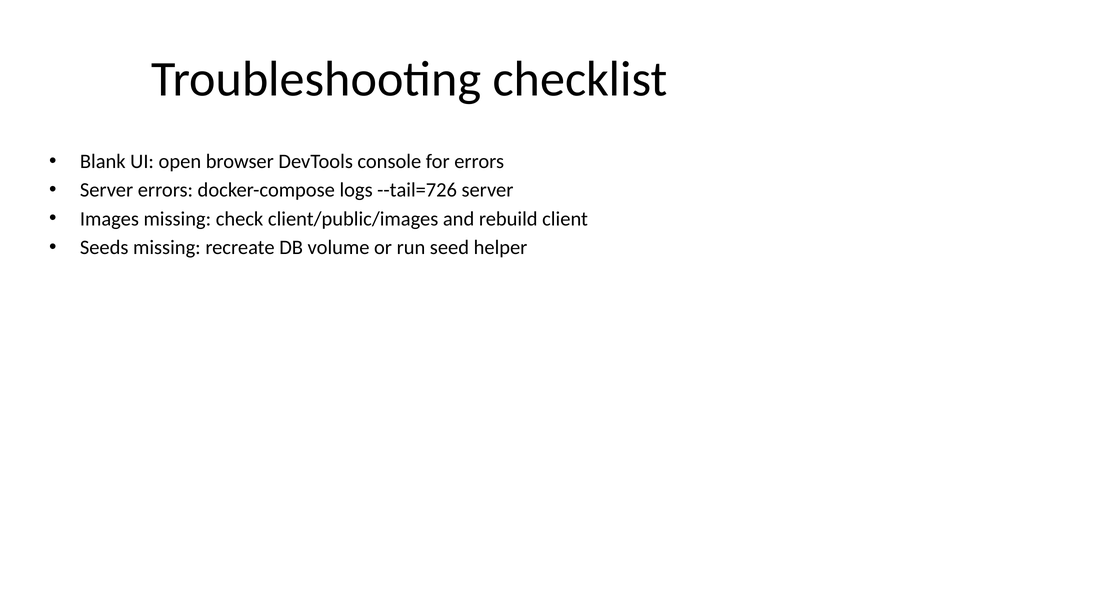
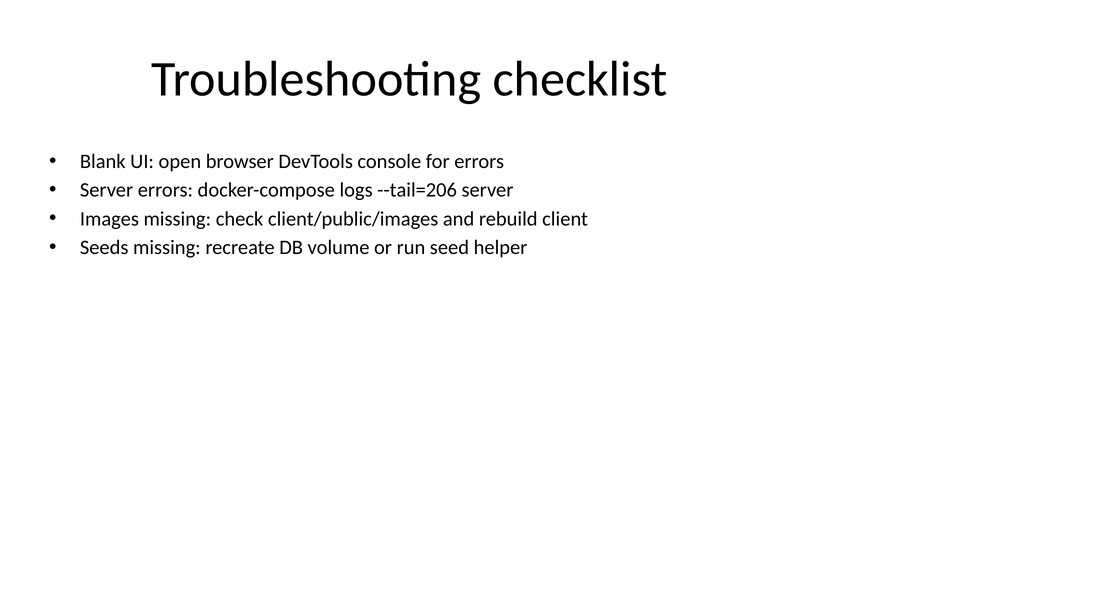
--tail=726: --tail=726 -> --tail=206 (417, 190)
